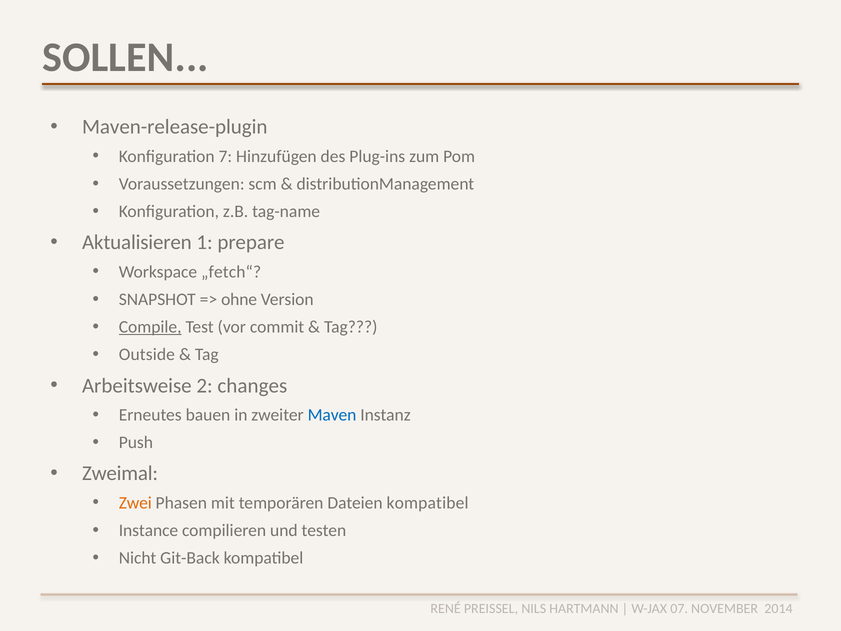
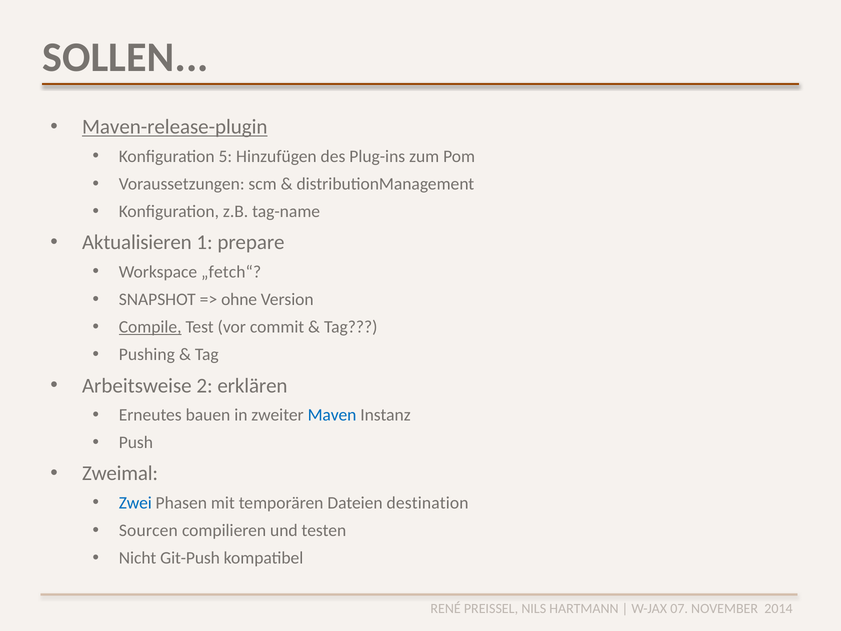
Maven-release-plugin underline: none -> present (175, 127)
7: 7 -> 5 (225, 156)
Outside: Outside -> Pushing (147, 355)
changes: changes -> erklären (252, 385)
Zwei colour: orange -> blue (135, 503)
Dateien kompatibel: kompatibel -> destination (428, 503)
Instance: Instance -> Sourcen (148, 530)
Git-Back: Git-Back -> Git-Push (190, 558)
